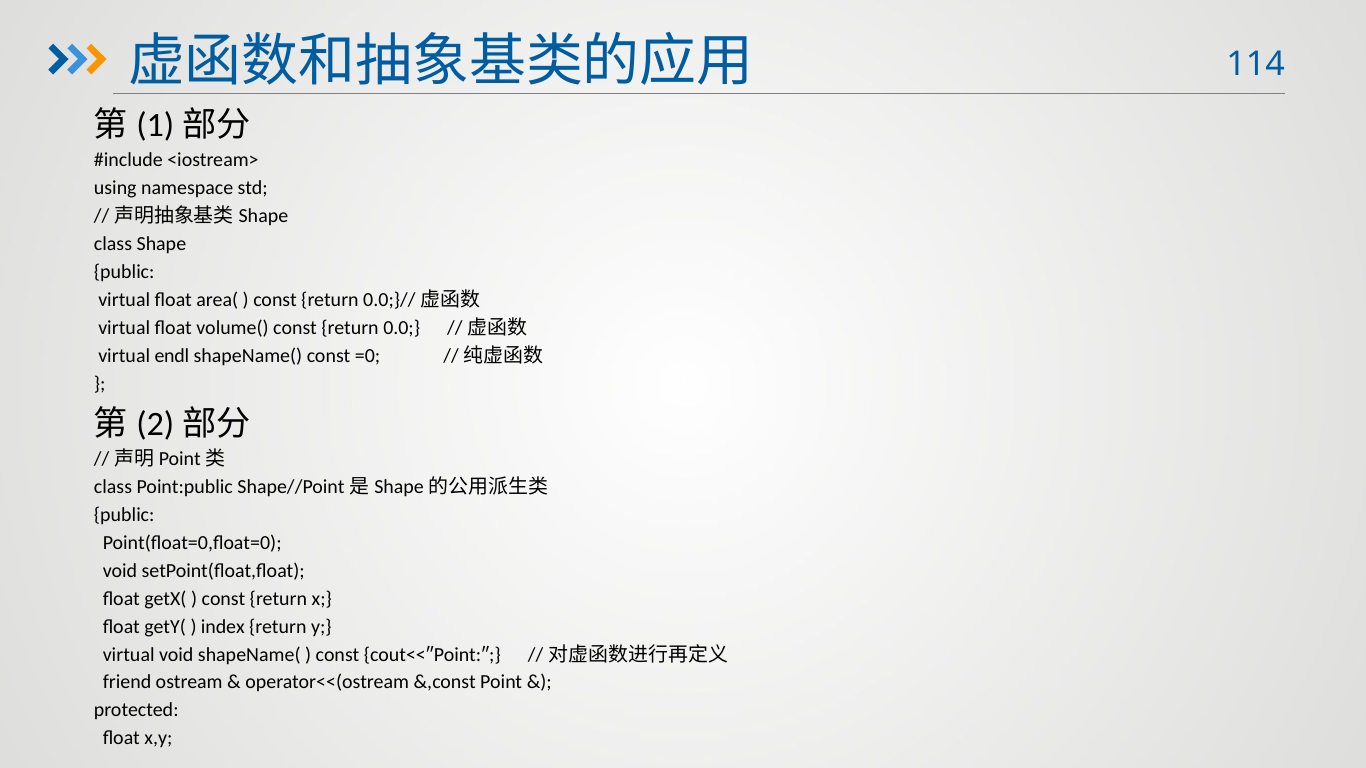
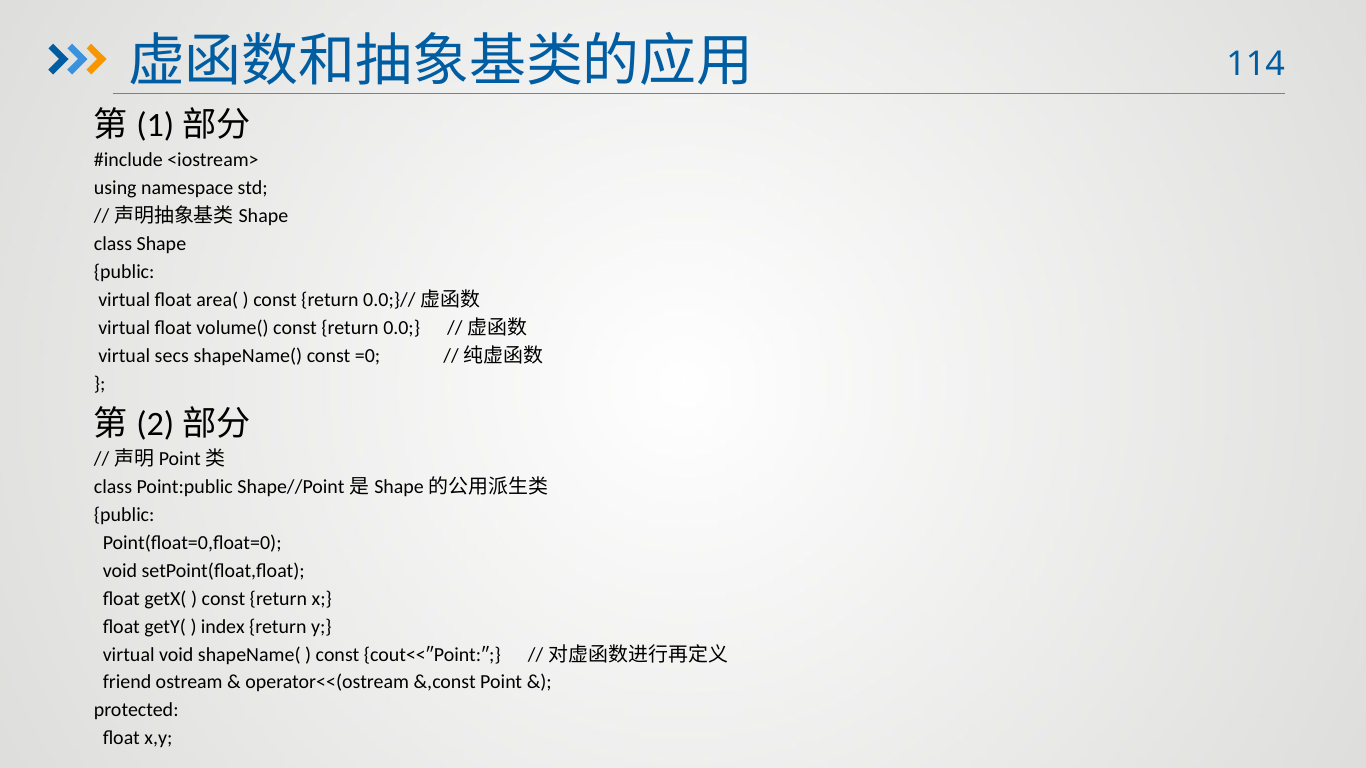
endl: endl -> secs (172, 356)
